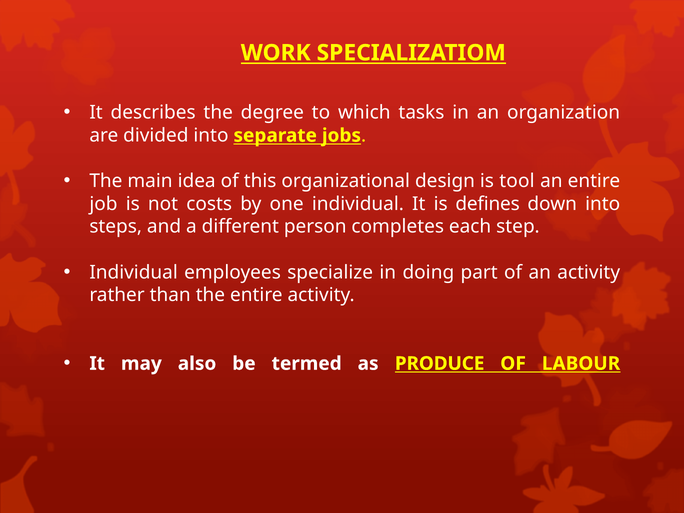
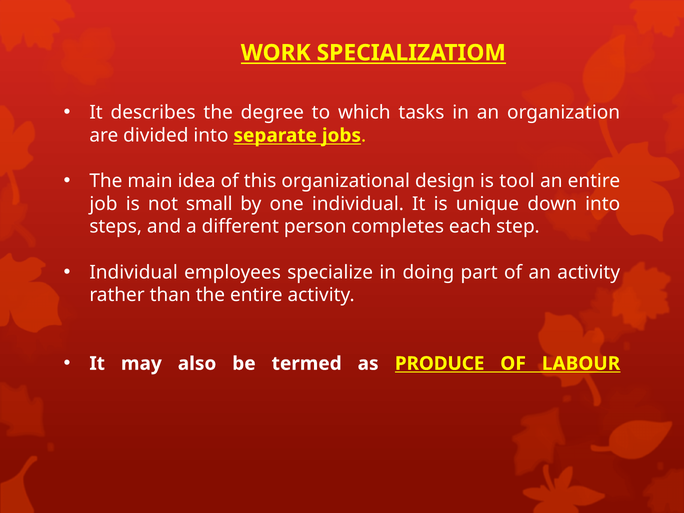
costs: costs -> small (209, 204)
defines: defines -> unique (487, 204)
